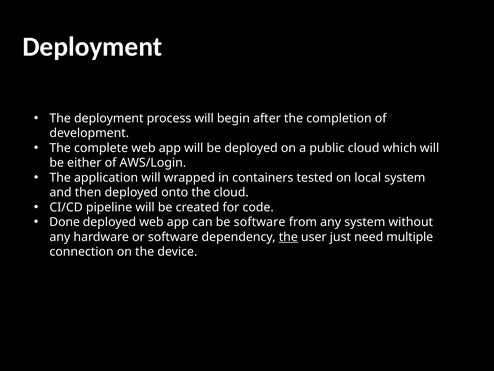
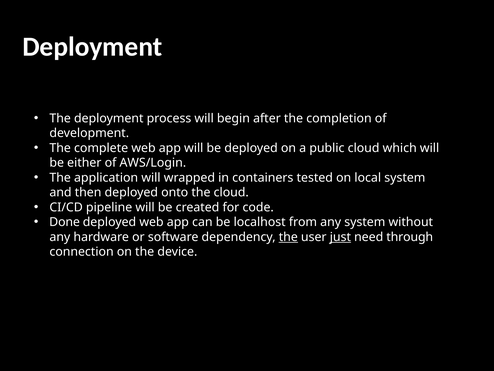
be software: software -> localhost (260, 222)
just underline: none -> present (340, 237)
multiple: multiple -> through (410, 237)
